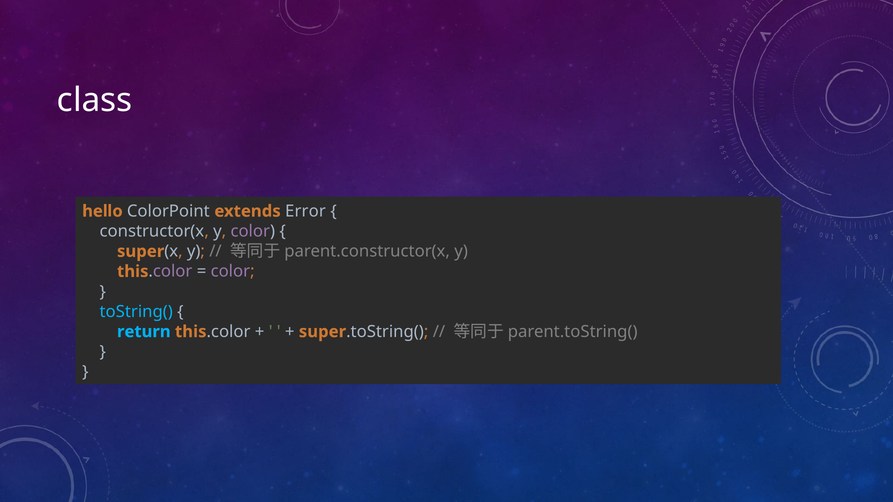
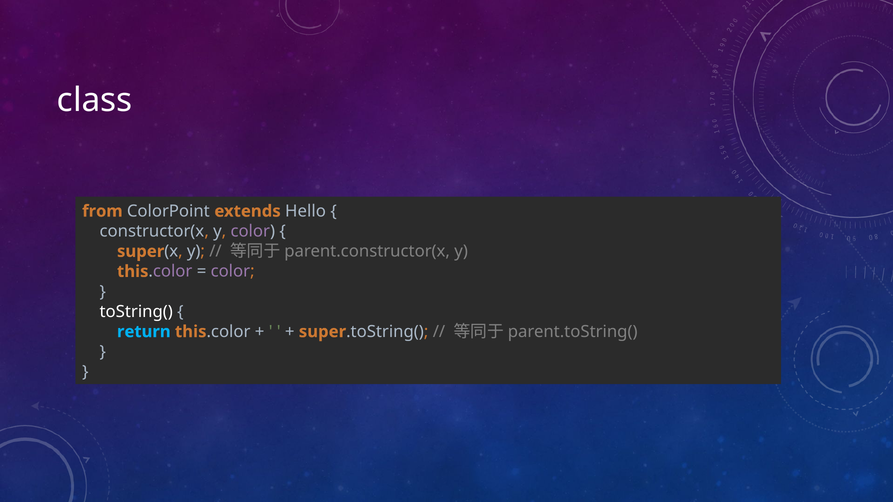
hello: hello -> from (102, 211)
Error: Error -> Hello (306, 211)
toString( colour: light blue -> white (136, 312)
